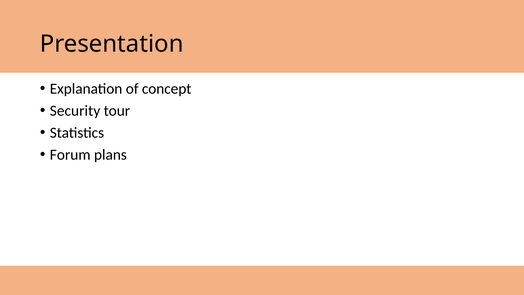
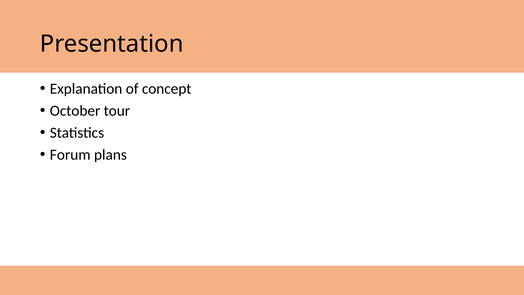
Security: Security -> October (75, 111)
